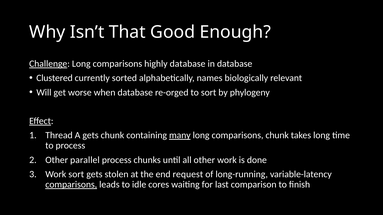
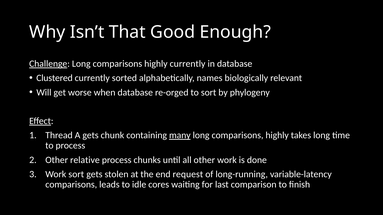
highly database: database -> currently (188, 64)
chunk: chunk -> highly (277, 136)
parallel: parallel -> relative (85, 160)
comparisons underline: present -> none (71, 185)
